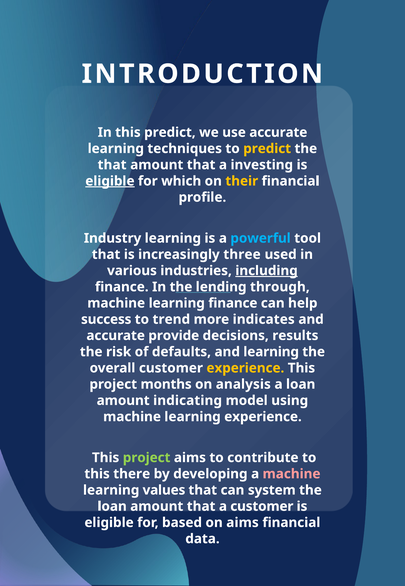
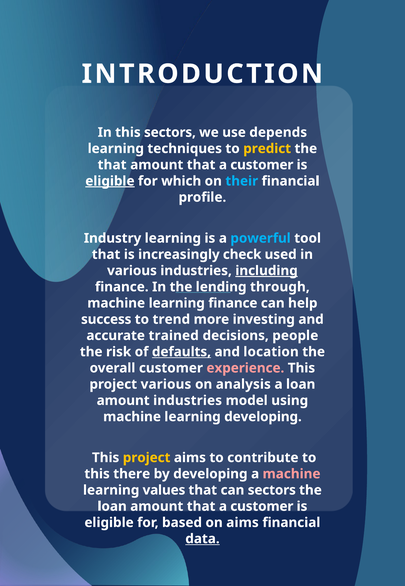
this predict: predict -> sectors (170, 132)
use accurate: accurate -> depends (278, 132)
investing: investing -> customer (262, 165)
their colour: yellow -> light blue (242, 181)
three: three -> check (242, 254)
indicates: indicates -> investing (264, 319)
provide: provide -> trained (174, 335)
results: results -> people (295, 335)
defaults underline: none -> present (181, 351)
and learning: learning -> location (271, 351)
experience colour: yellow -> pink (245, 367)
project months: months -> various (166, 384)
amount indicating: indicating -> industries (188, 400)
learning experience: experience -> developing (263, 416)
project colour: light green -> yellow (147, 457)
can system: system -> sectors (272, 489)
data underline: none -> present (202, 538)
